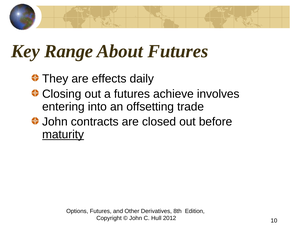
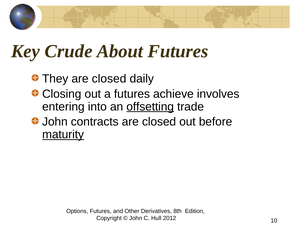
Range: Range -> Crude (69, 51)
They are effects: effects -> closed (109, 78)
offsetting underline: none -> present (150, 106)
